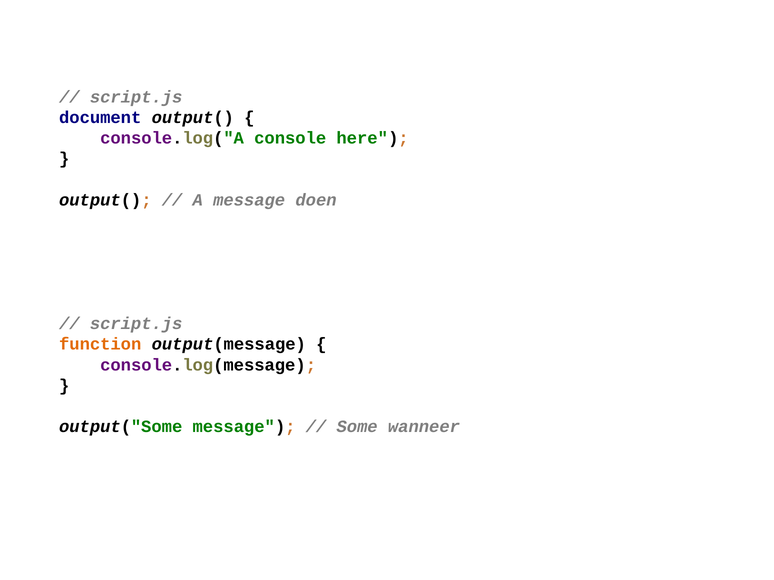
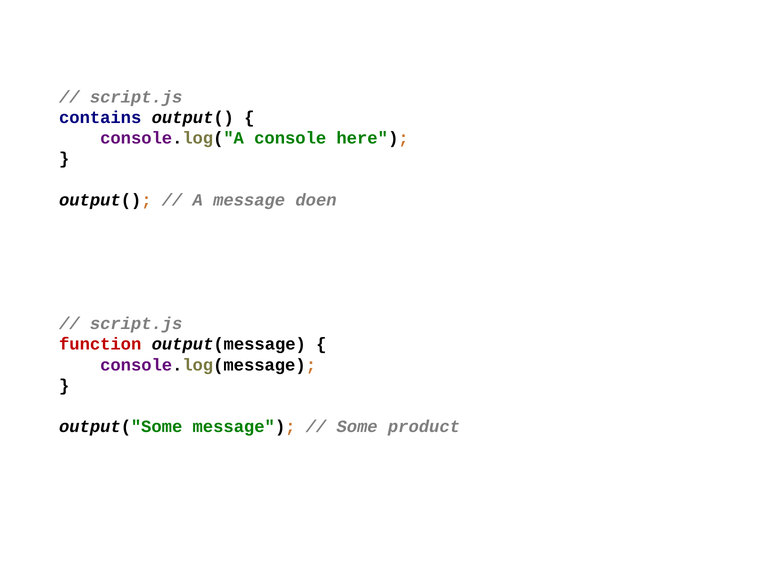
document: document -> contains (100, 118)
function colour: orange -> red (100, 345)
wanneer: wanneer -> product (424, 427)
